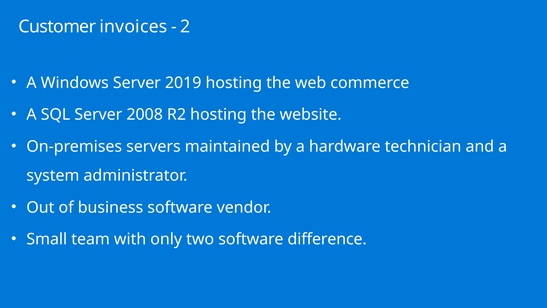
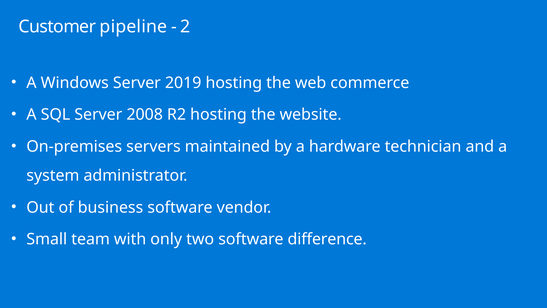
invoices: invoices -> pipeline (133, 27)
